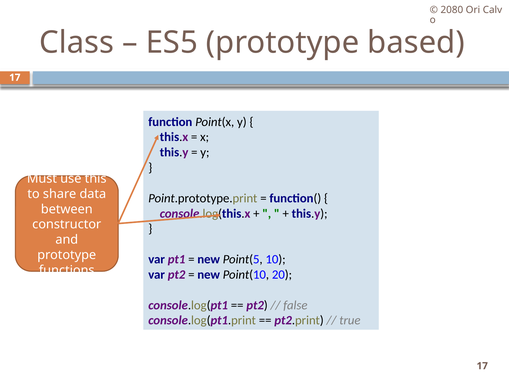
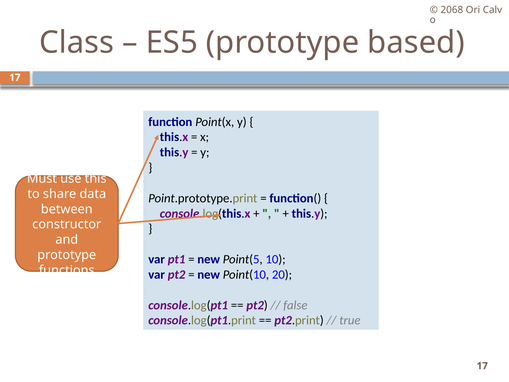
2080: 2080 -> 2068 (452, 10)
